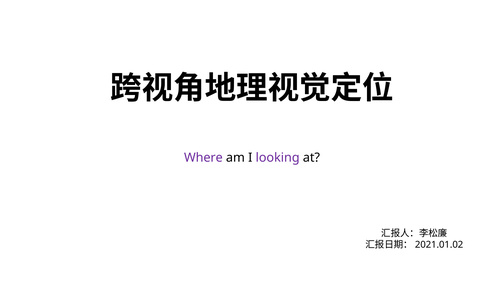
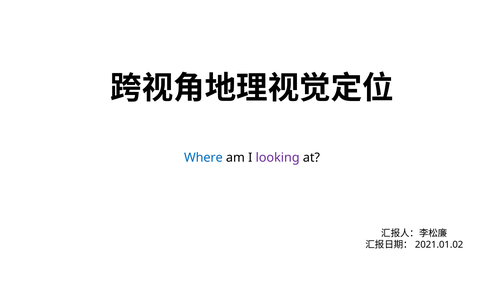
Where colour: purple -> blue (203, 158)
